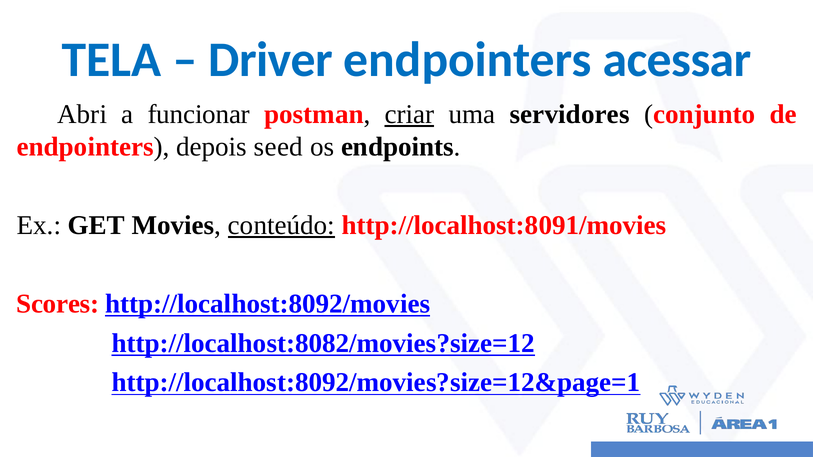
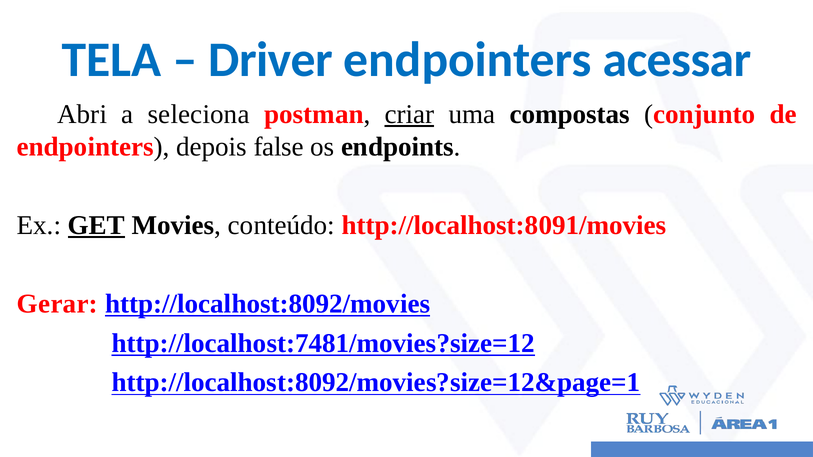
funcionar: funcionar -> seleciona (199, 114)
servidores: servidores -> compostas (570, 114)
seed: seed -> false (279, 147)
GET underline: none -> present (96, 226)
conteúdo underline: present -> none (281, 226)
Scores: Scores -> Gerar (57, 304)
http://localhost:8082/movies?size=12: http://localhost:8082/movies?size=12 -> http://localhost:7481/movies?size=12 (323, 343)
